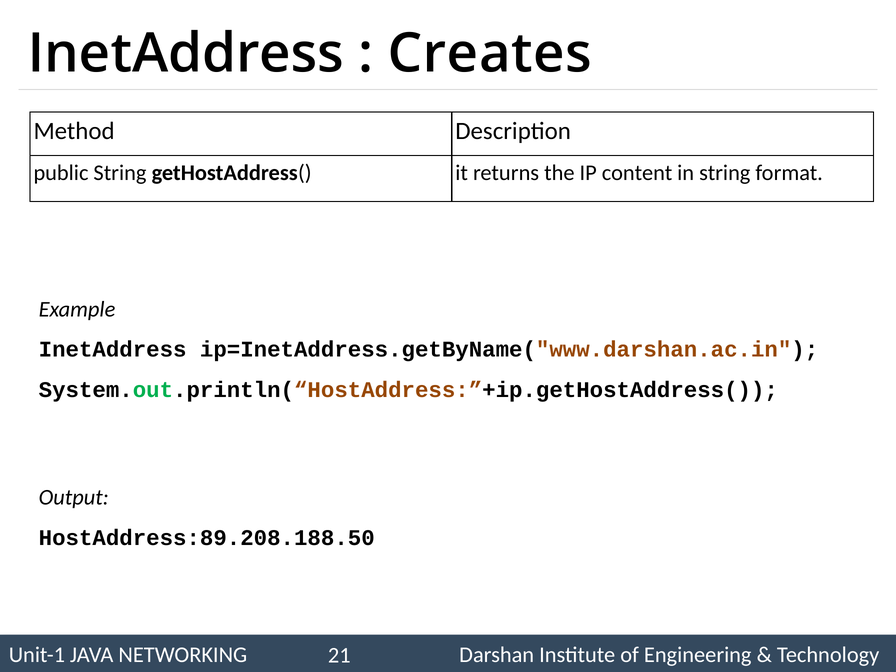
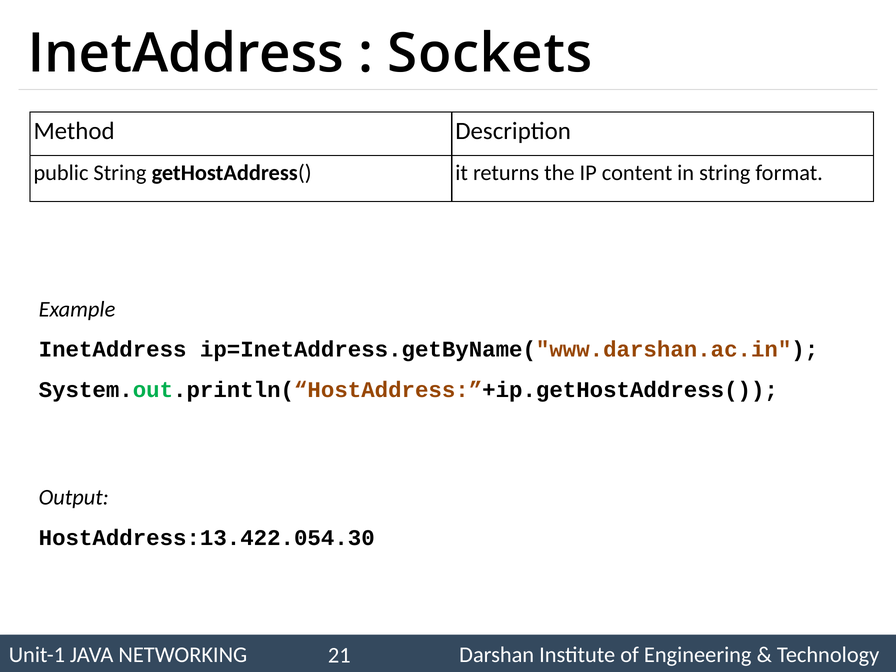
Creates: Creates -> Sockets (490, 54)
HostAddress:89.208.188.50: HostAddress:89.208.188.50 -> HostAddress:13.422.054.30 (207, 538)
